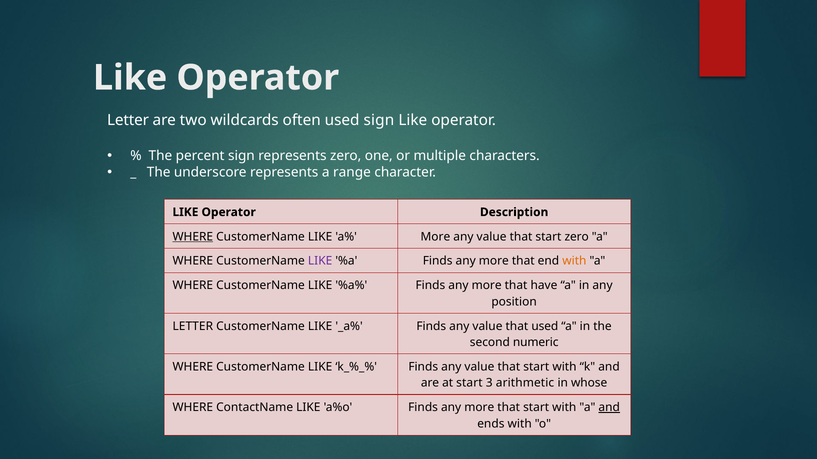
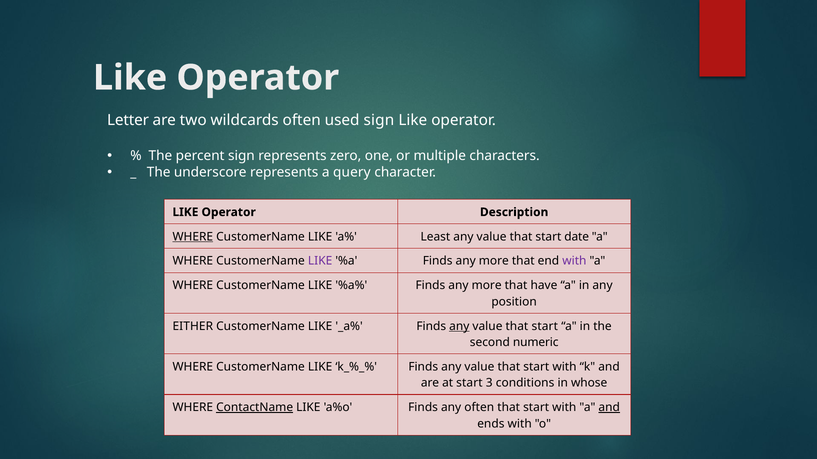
range: range -> query (352, 173)
a% More: More -> Least (435, 237)
start zero: zero -> date (577, 237)
with colour: orange -> purple (574, 261)
LETTER: LETTER -> EITHER (193, 327)
any underline: none -> present (459, 327)
used: used -> start (545, 327)
arithmetic: arithmetic -> conditions (525, 383)
ContactName underline: none -> present (255, 408)
a%o Finds any more: more -> often (479, 408)
